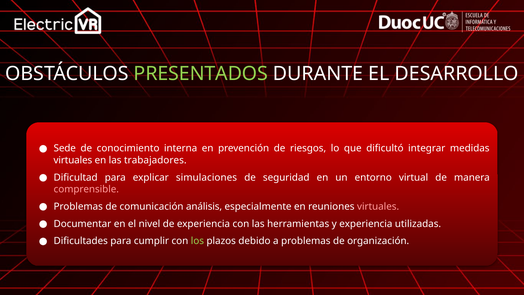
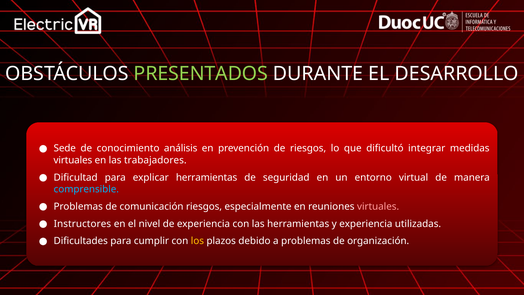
interna: interna -> análisis (181, 148)
explicar simulaciones: simulaciones -> herramientas (207, 177)
comprensible colour: pink -> light blue (86, 189)
comunicación análisis: análisis -> riesgos (204, 206)
Documentar: Documentar -> Instructores (82, 224)
los colour: light green -> yellow (197, 241)
